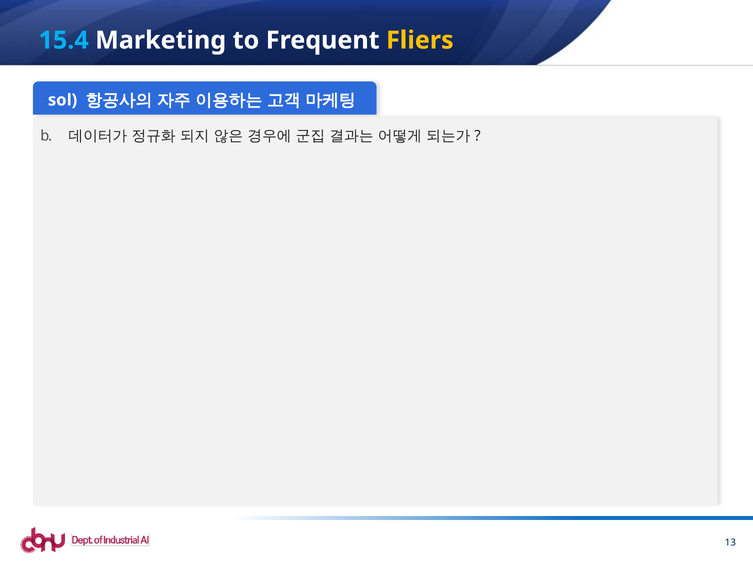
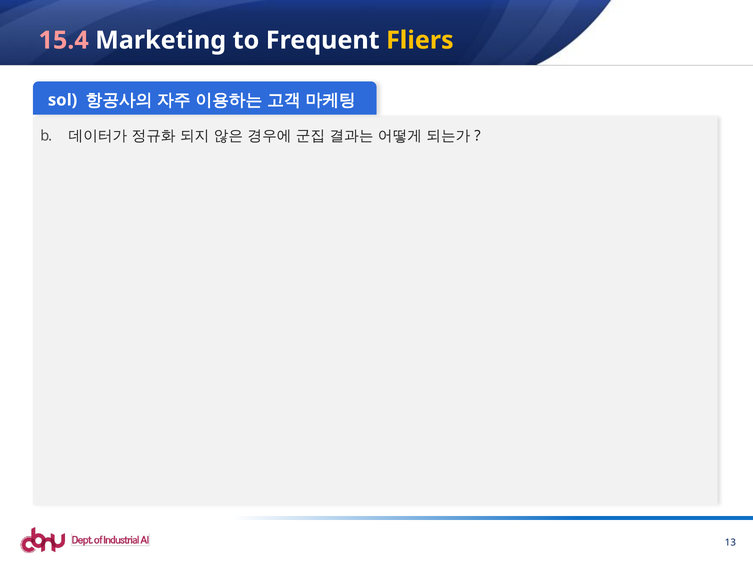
15.4 colour: light blue -> pink (64, 40)
